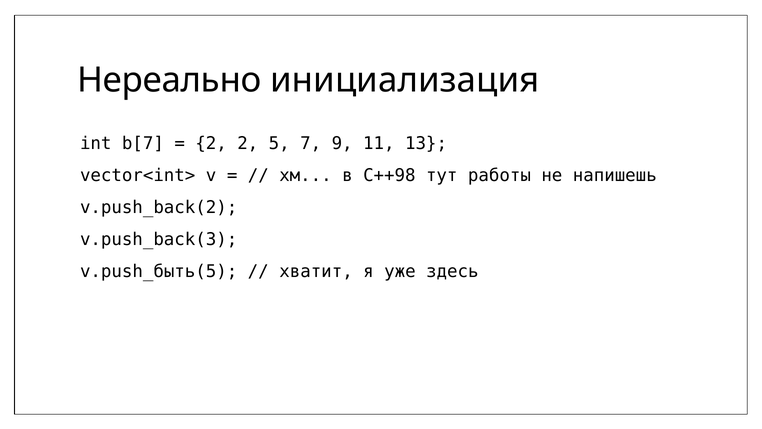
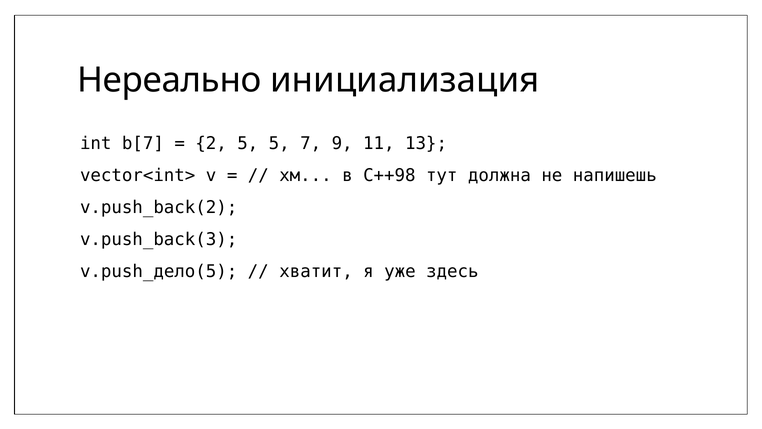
2 2: 2 -> 5 (248, 143)
работы: работы -> должна (499, 175)
v.push_быть(5: v.push_быть(5 -> v.push_дело(5 (159, 271)
